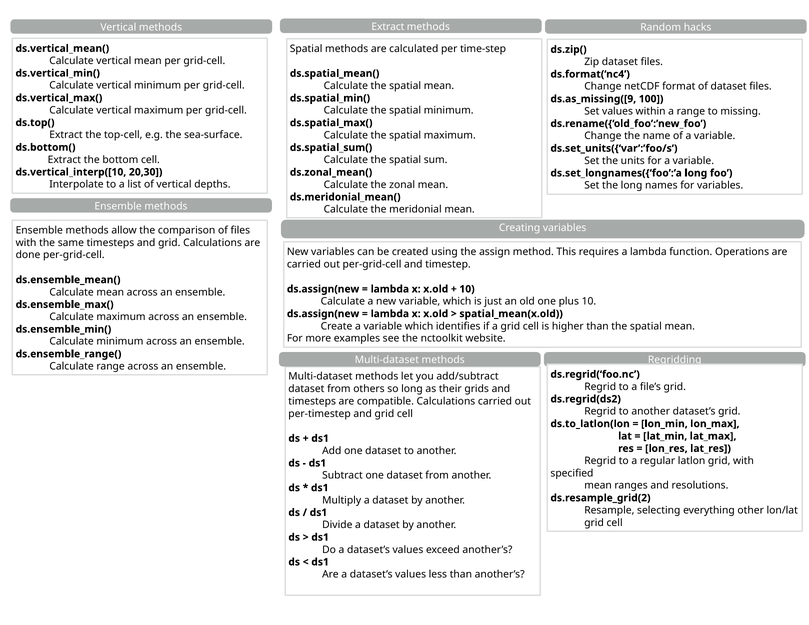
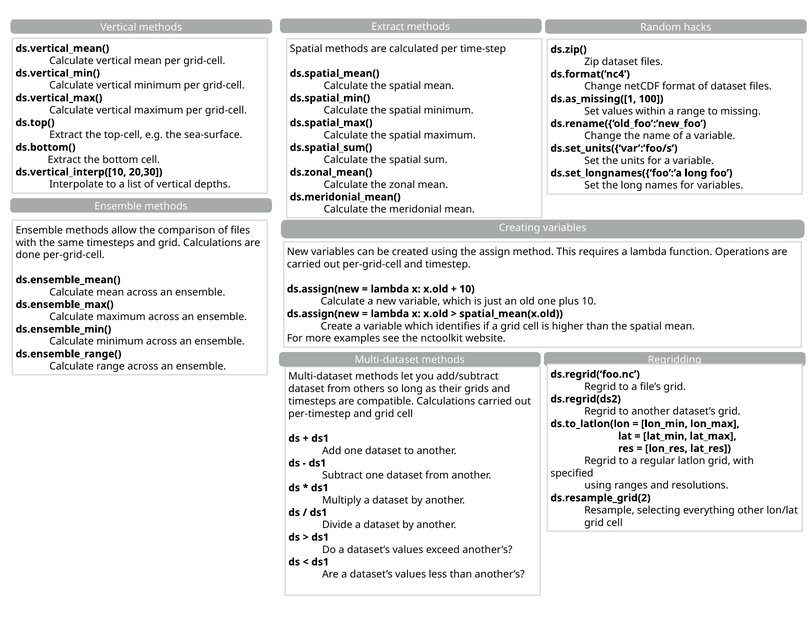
ds.as_missing([9: ds.as_missing([9 -> ds.as_missing([1 (593, 99)
mean: mean -> using (598, 486)
